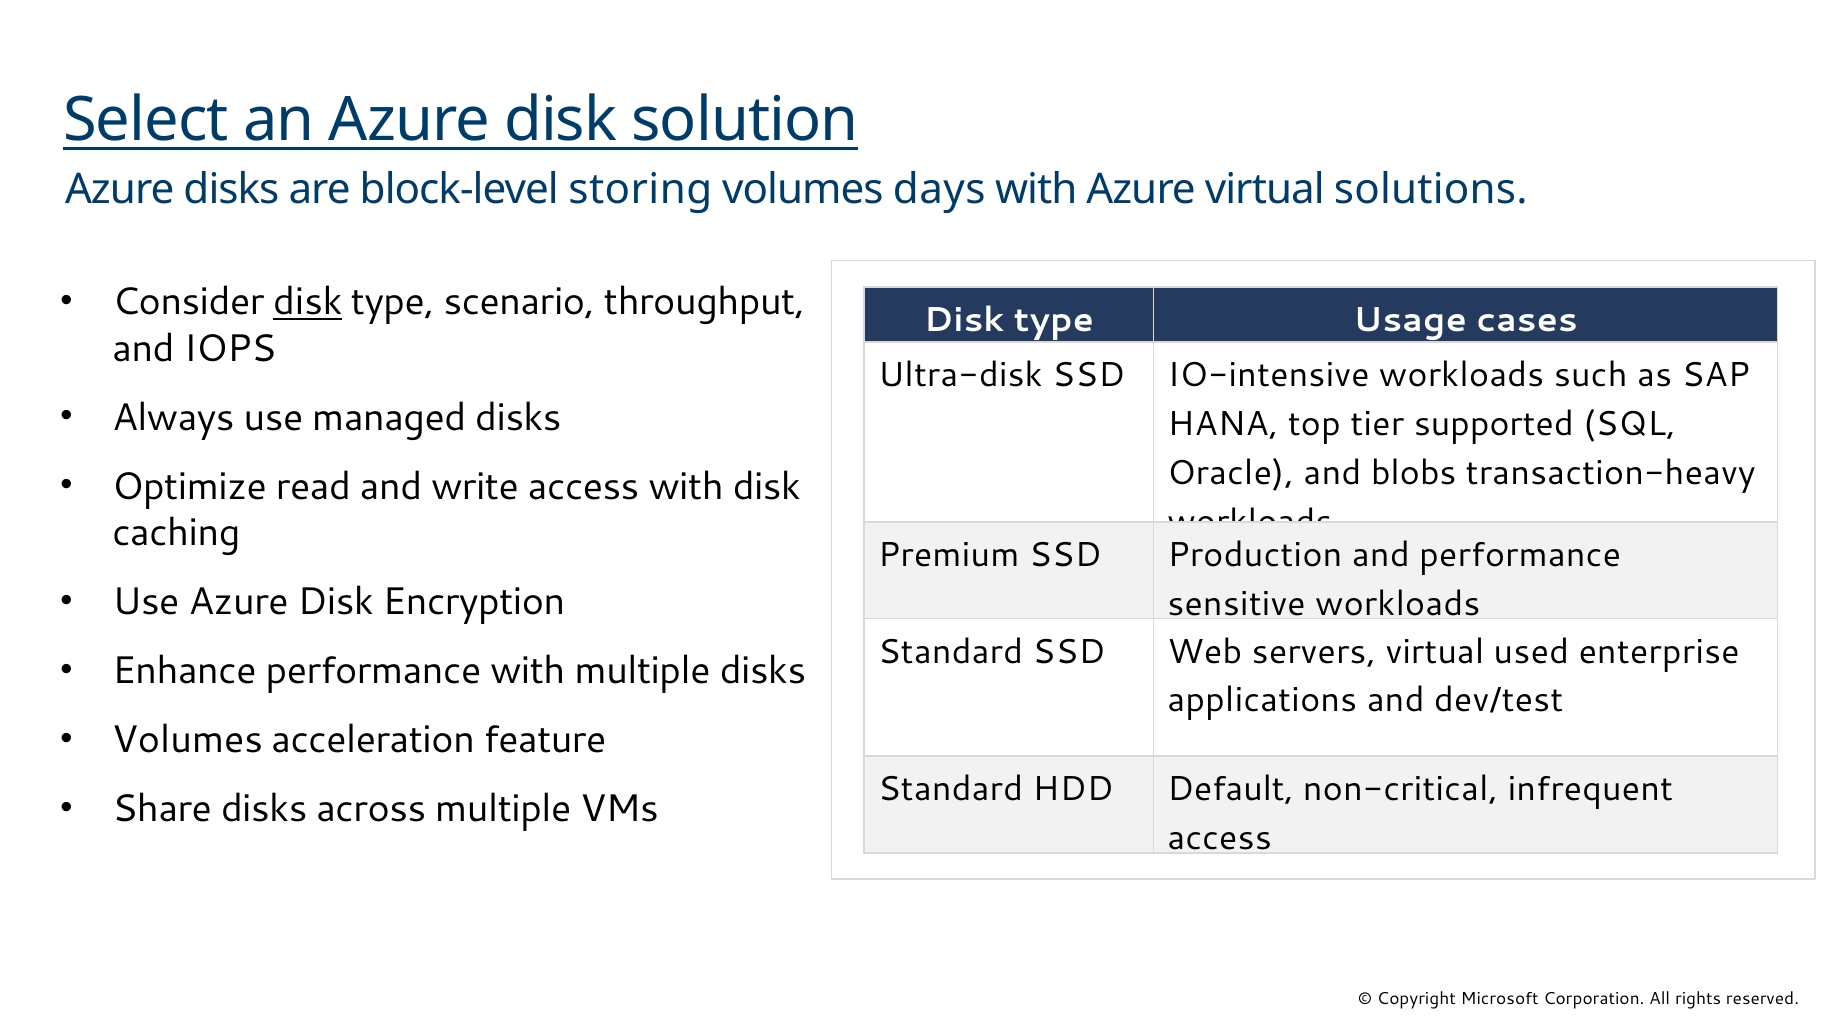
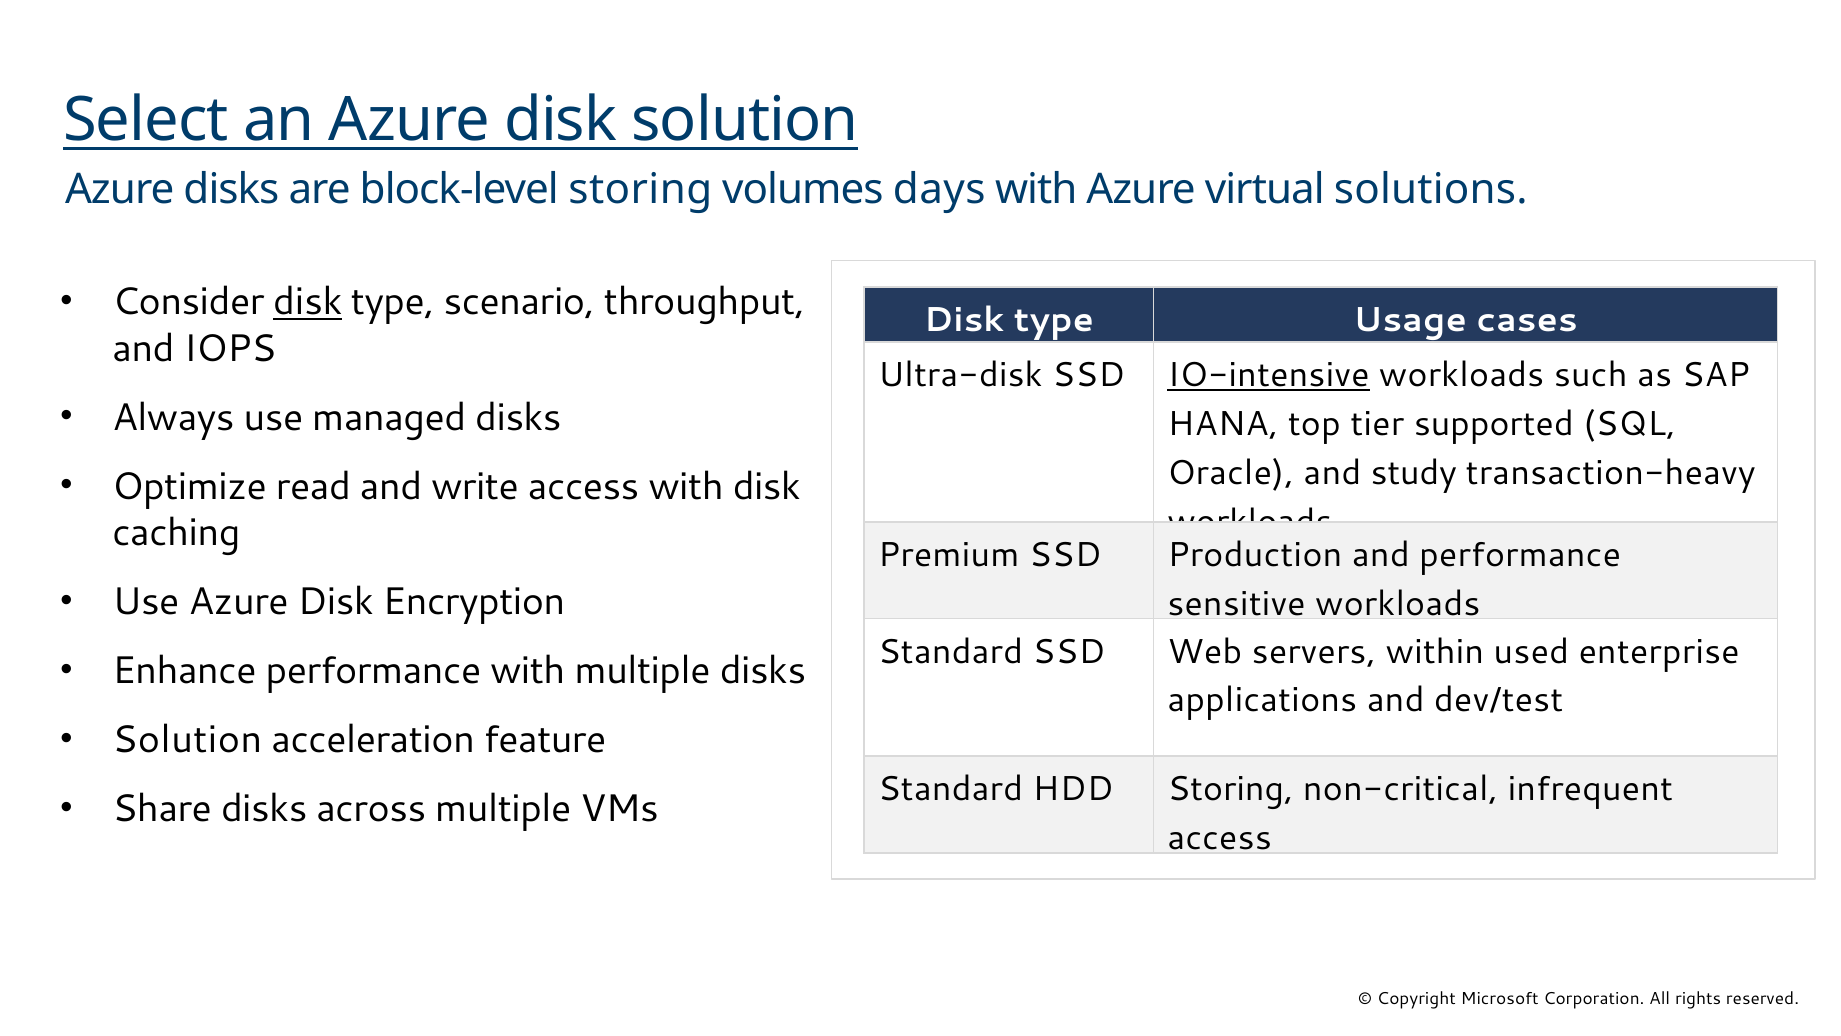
IO-intensive underline: none -> present (1269, 375)
blobs: blobs -> study (1414, 473)
servers virtual: virtual -> within (1435, 651)
Volumes: Volumes -> Solution (187, 740)
HDD Default: Default -> Storing (1230, 789)
